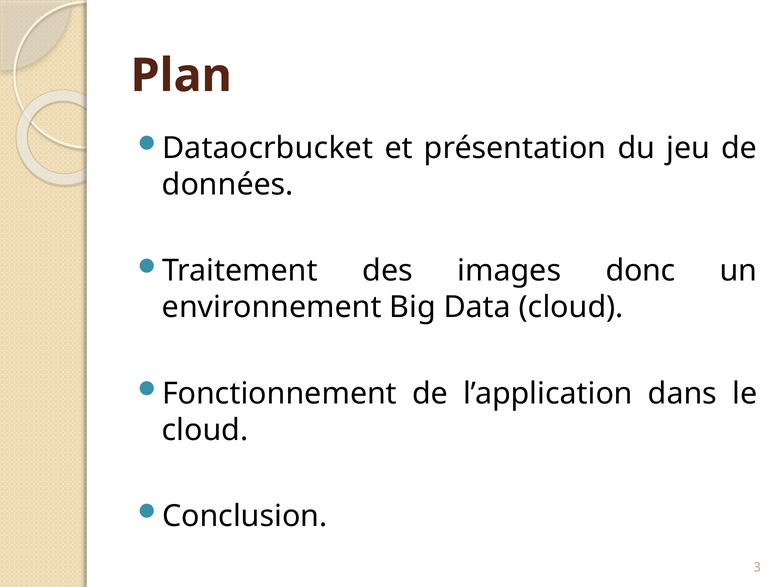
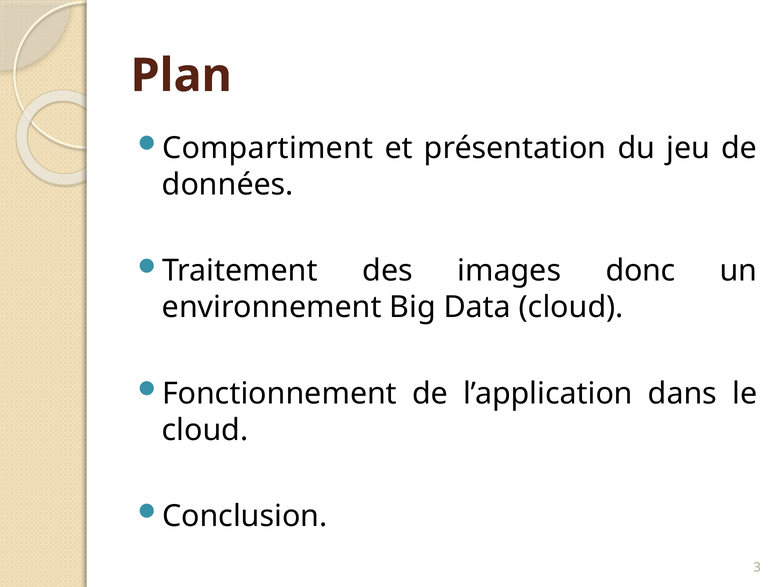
Dataocrbucket: Dataocrbucket -> Compartiment (268, 148)
